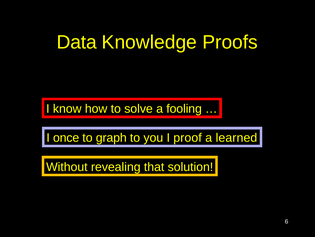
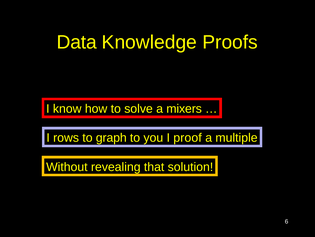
fooling: fooling -> mixers (184, 108)
once: once -> rows (66, 137)
learned: learned -> multiple (237, 137)
